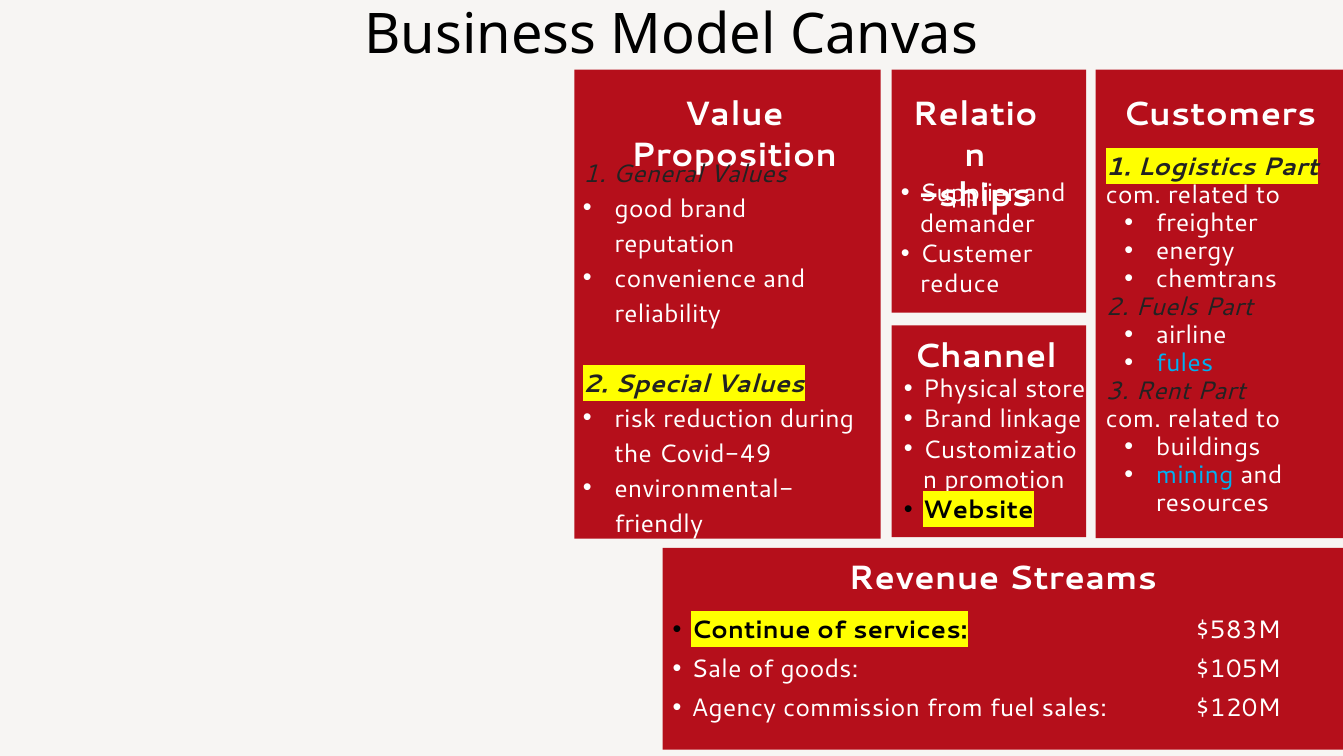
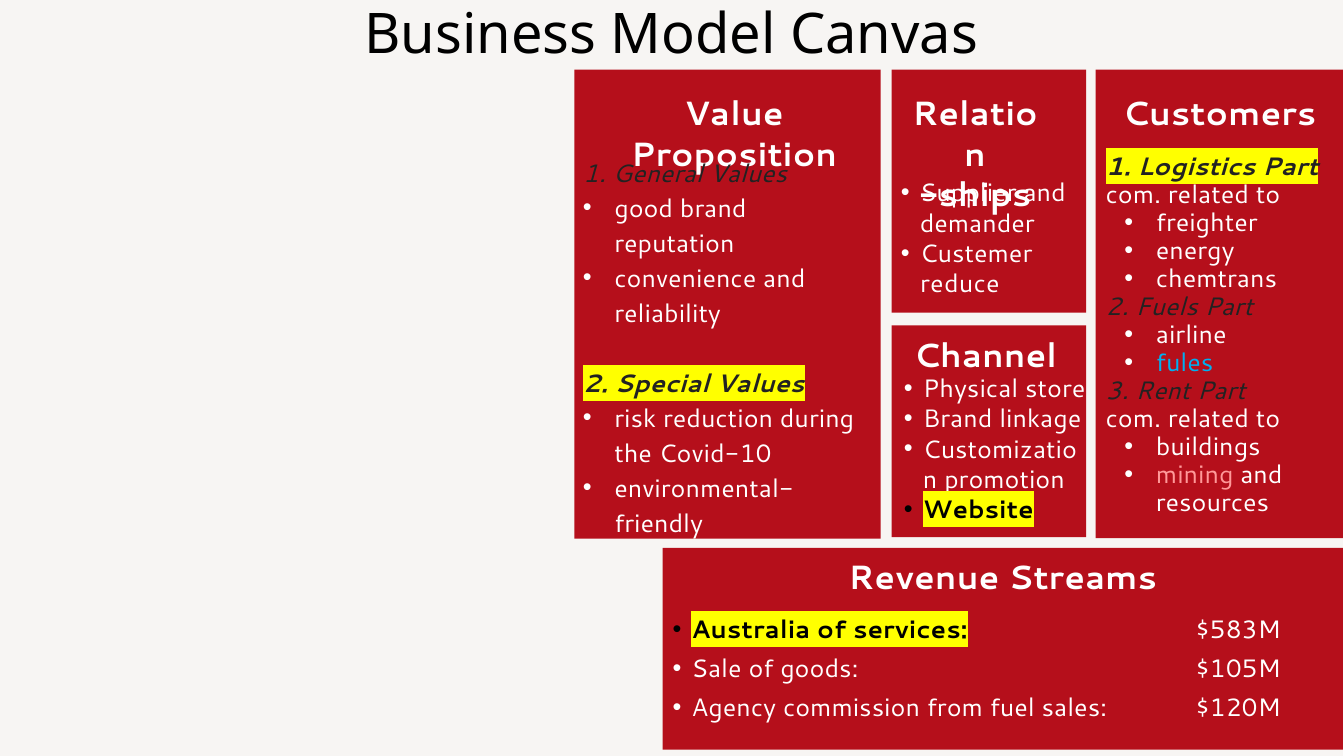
Covid-49: Covid-49 -> Covid-10 (715, 454)
mining colour: light blue -> pink (1195, 475)
Continue: Continue -> Australia (751, 630)
